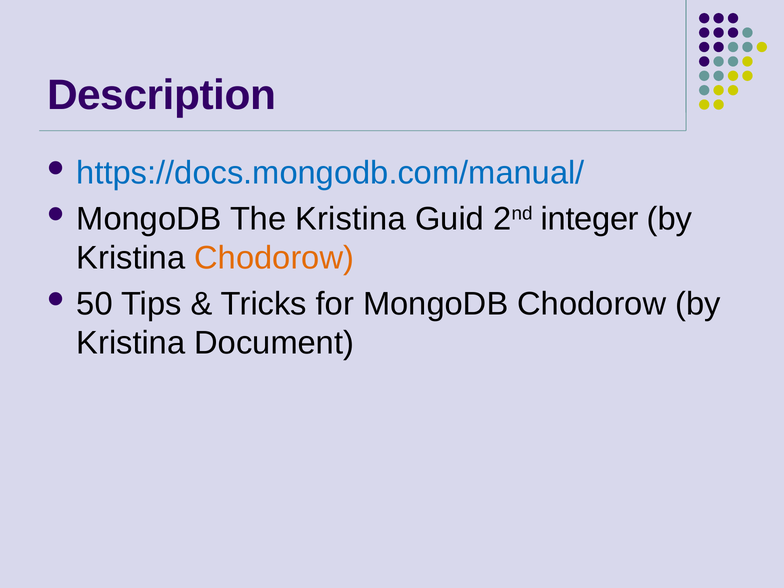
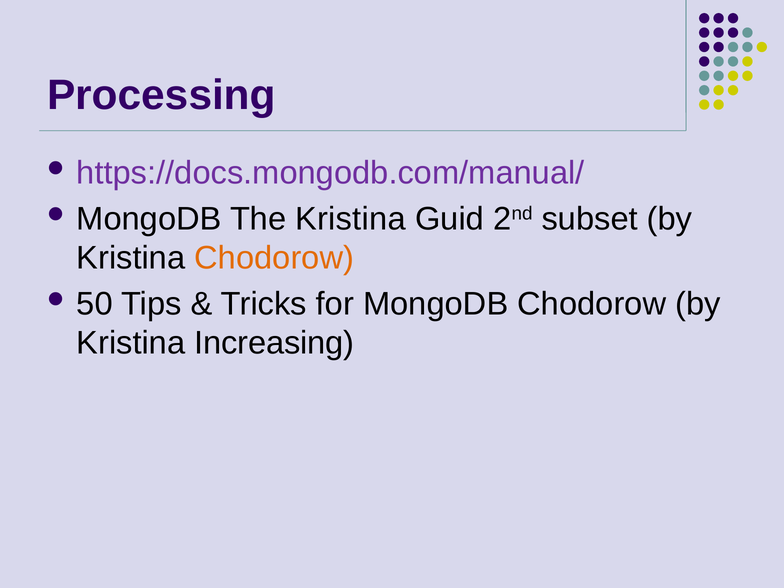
Description: Description -> Processing (161, 95)
https://docs.mongodb.com/manual/ colour: blue -> purple (330, 173)
integer: integer -> subset (590, 219)
Document: Document -> Increasing (274, 343)
